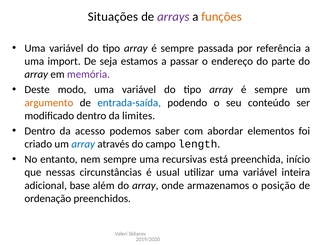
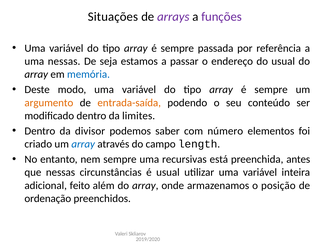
funções colour: orange -> purple (222, 17)
uma import: import -> nessas (64, 61)
do parte: parte -> usual (283, 61)
memória colour: purple -> blue (88, 74)
entrada-saída colour: blue -> orange (129, 103)
acesso: acesso -> divisor (90, 131)
abordar: abordar -> número (225, 131)
início: início -> antes (298, 159)
base: base -> feito (80, 186)
